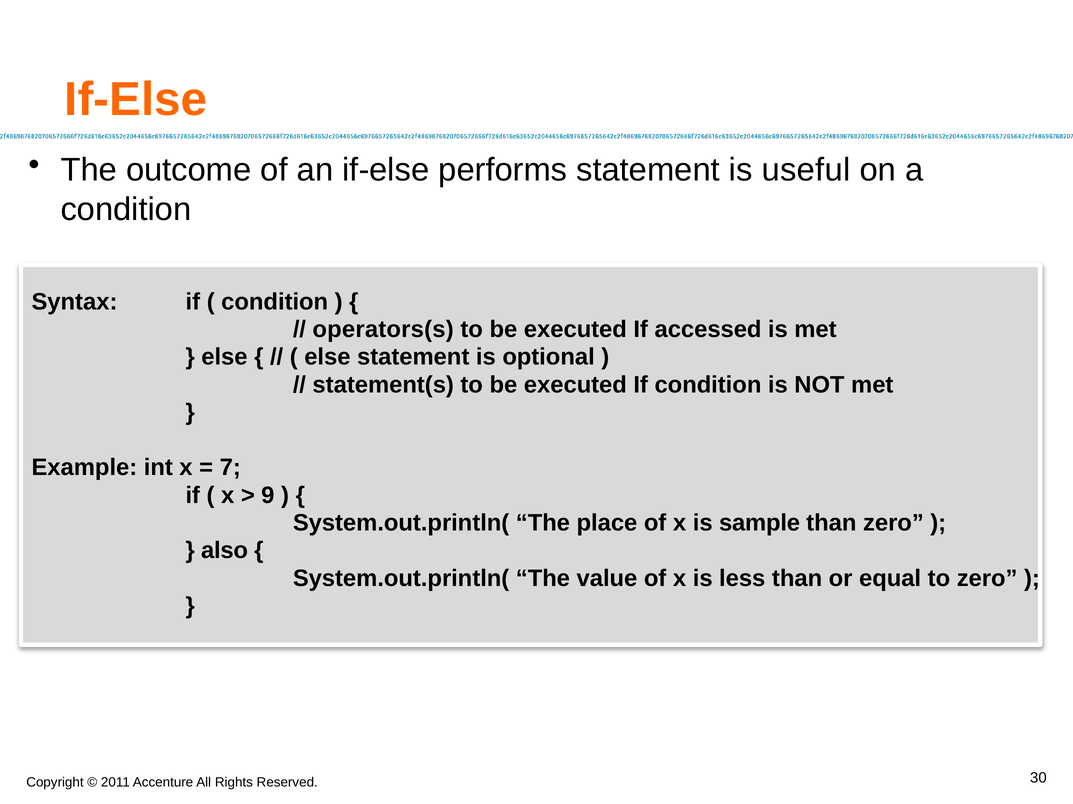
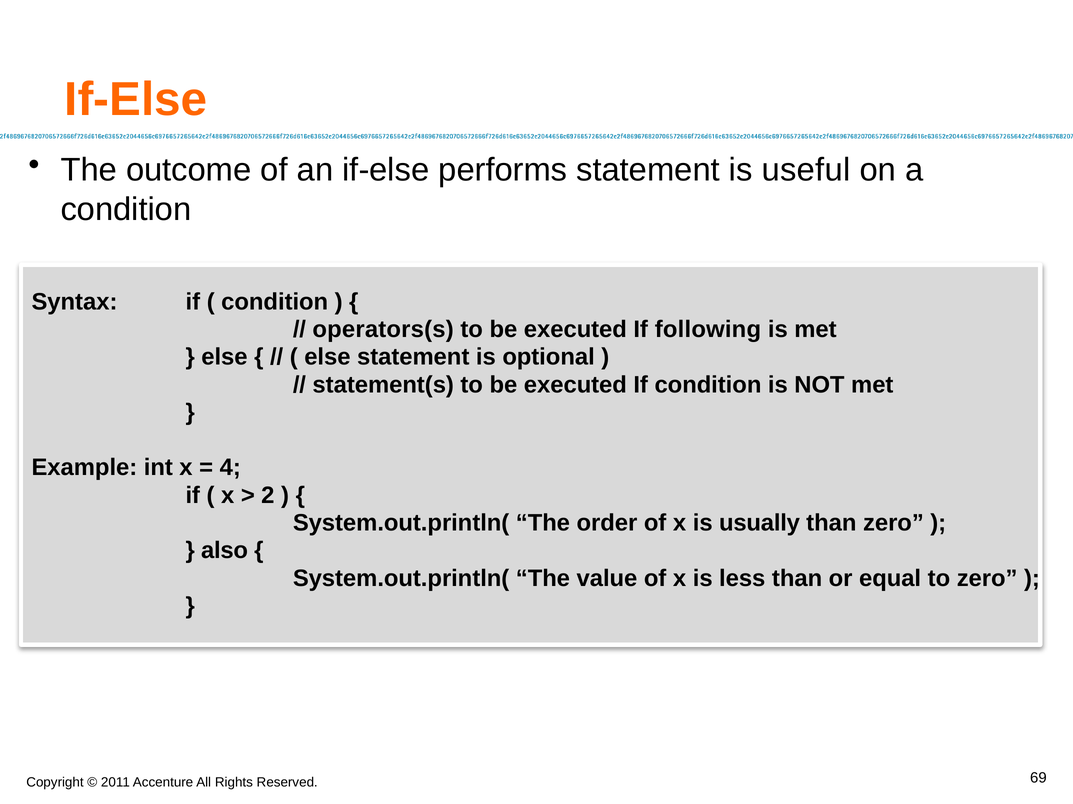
accessed: accessed -> following (708, 330)
7: 7 -> 4 (230, 468)
9: 9 -> 2 (268, 496)
place: place -> order (607, 523)
sample: sample -> usually (760, 523)
30: 30 -> 69 (1038, 779)
